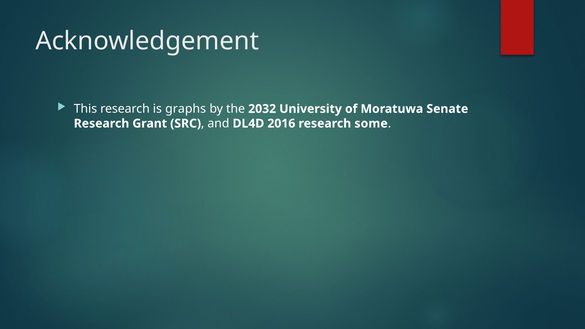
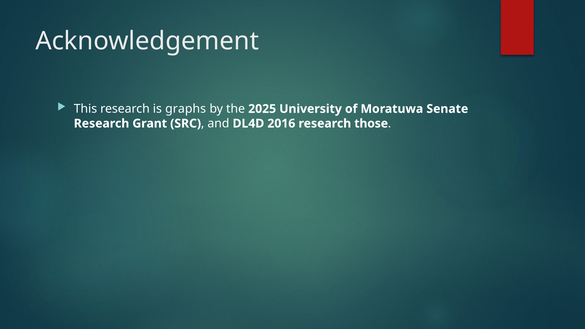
2032: 2032 -> 2025 (262, 109)
some: some -> those (371, 124)
